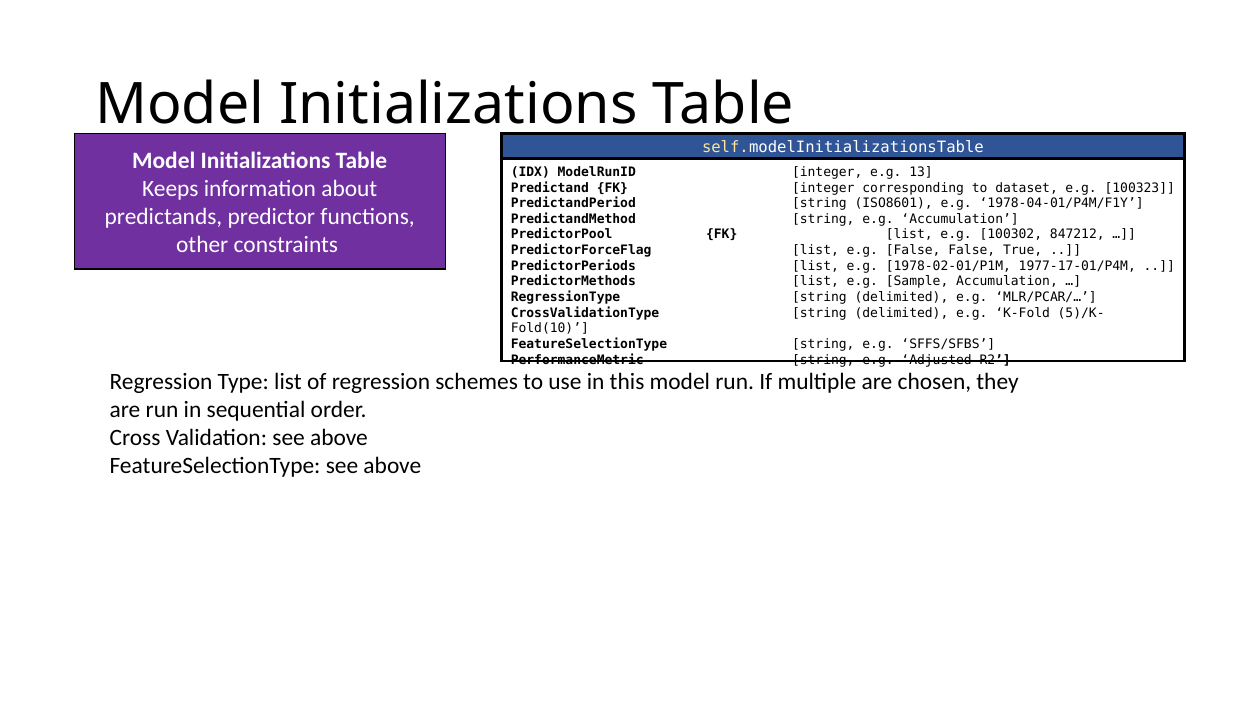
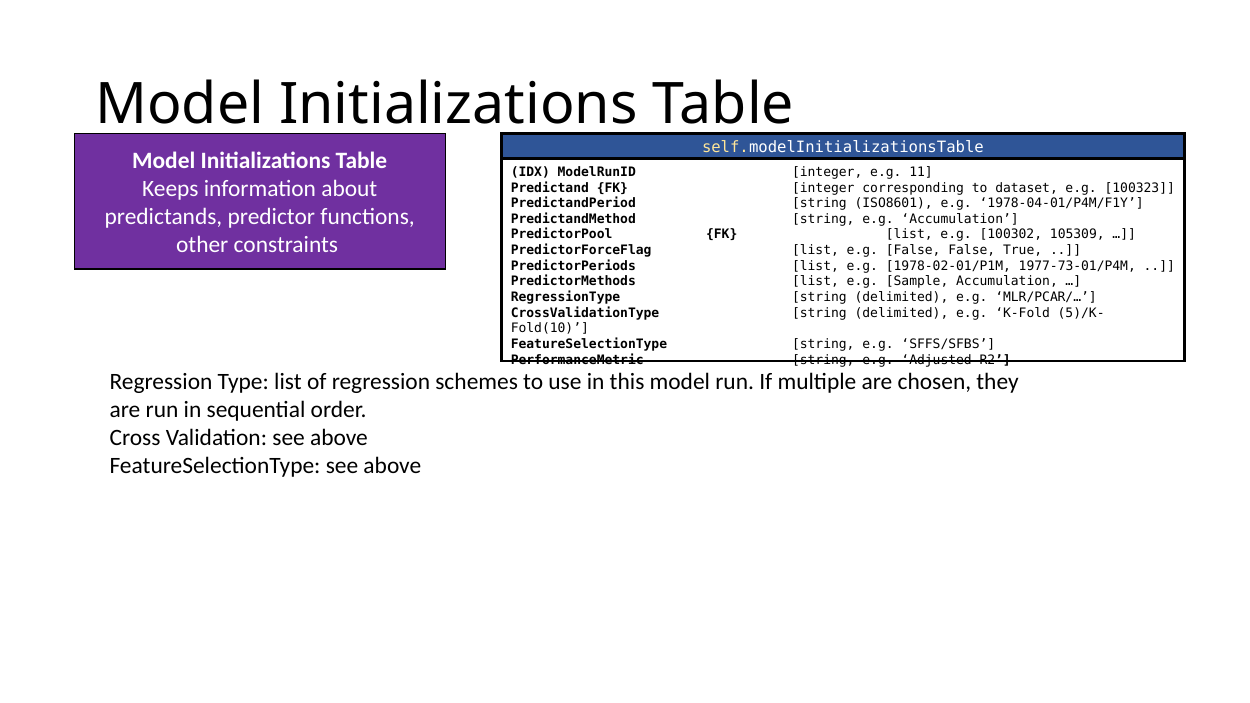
13: 13 -> 11 (921, 172)
847212: 847212 -> 105309 (1077, 235)
1977-17-01/P4M: 1977-17-01/P4M -> 1977-73-01/P4M (1077, 266)
